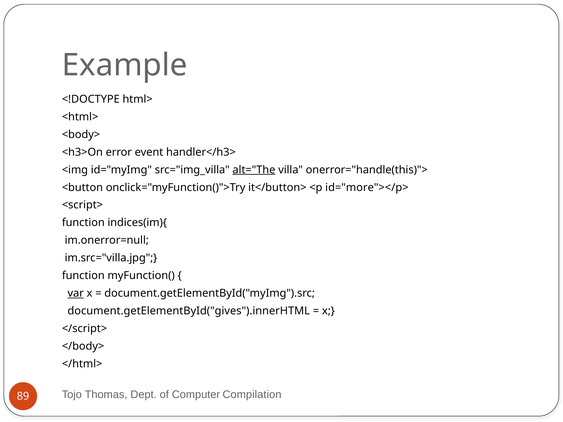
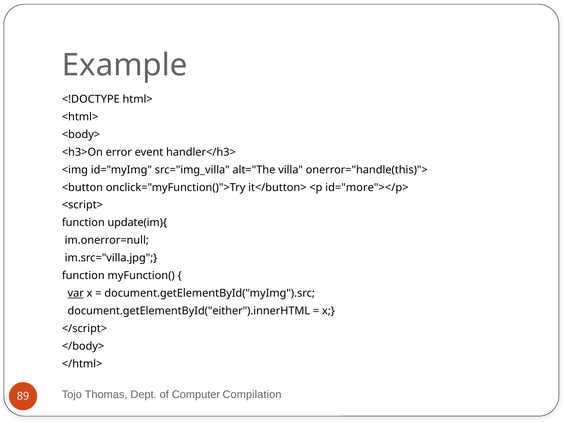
alt="The underline: present -> none (254, 170)
indices(im){: indices(im){ -> update(im){ (137, 223)
document.getElementById("gives").innerHTML: document.getElementById("gives").innerHTML -> document.getElementById("either").innerHTML (189, 311)
